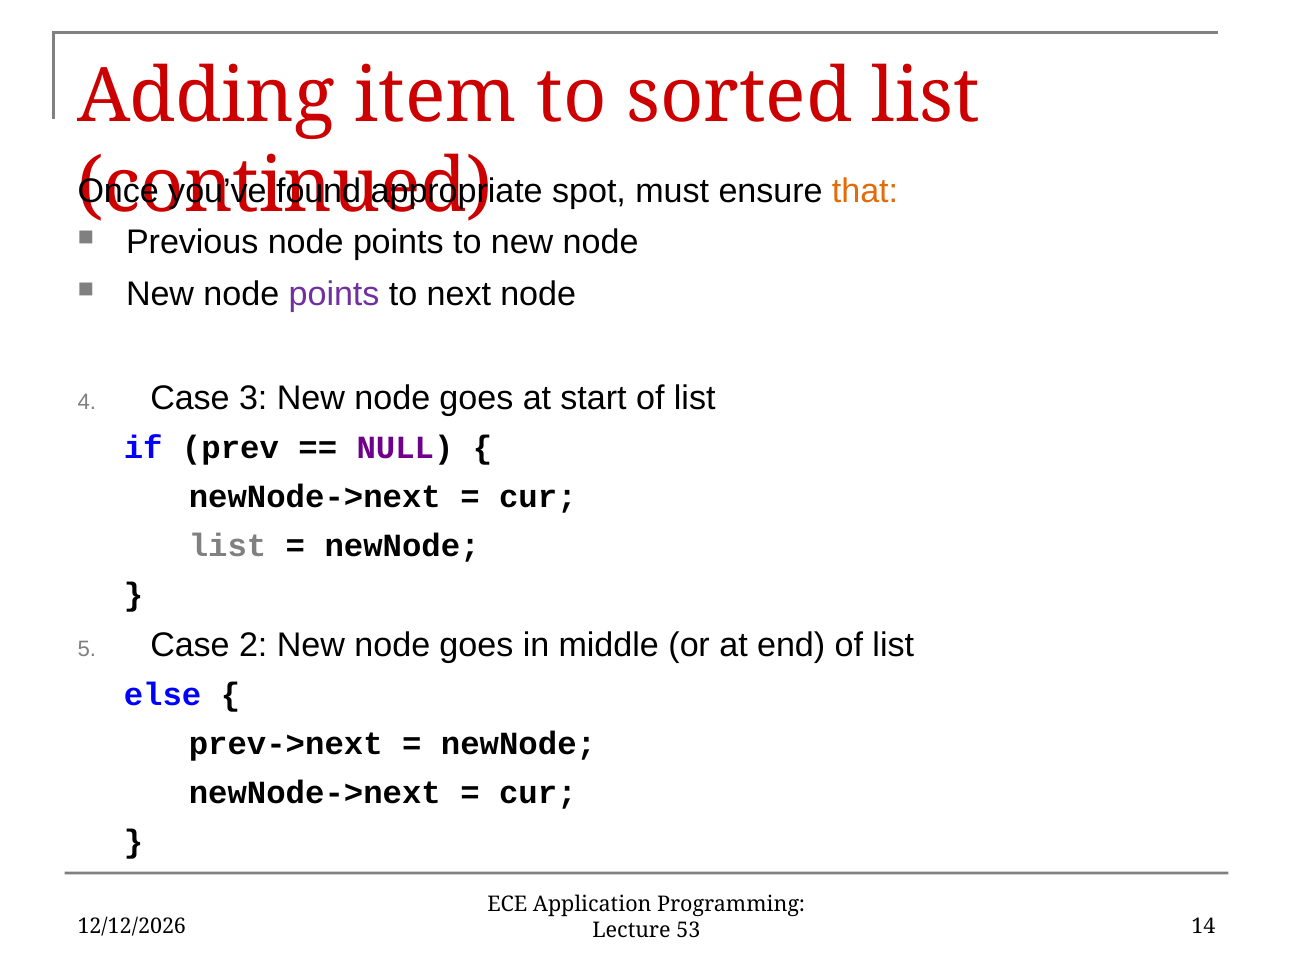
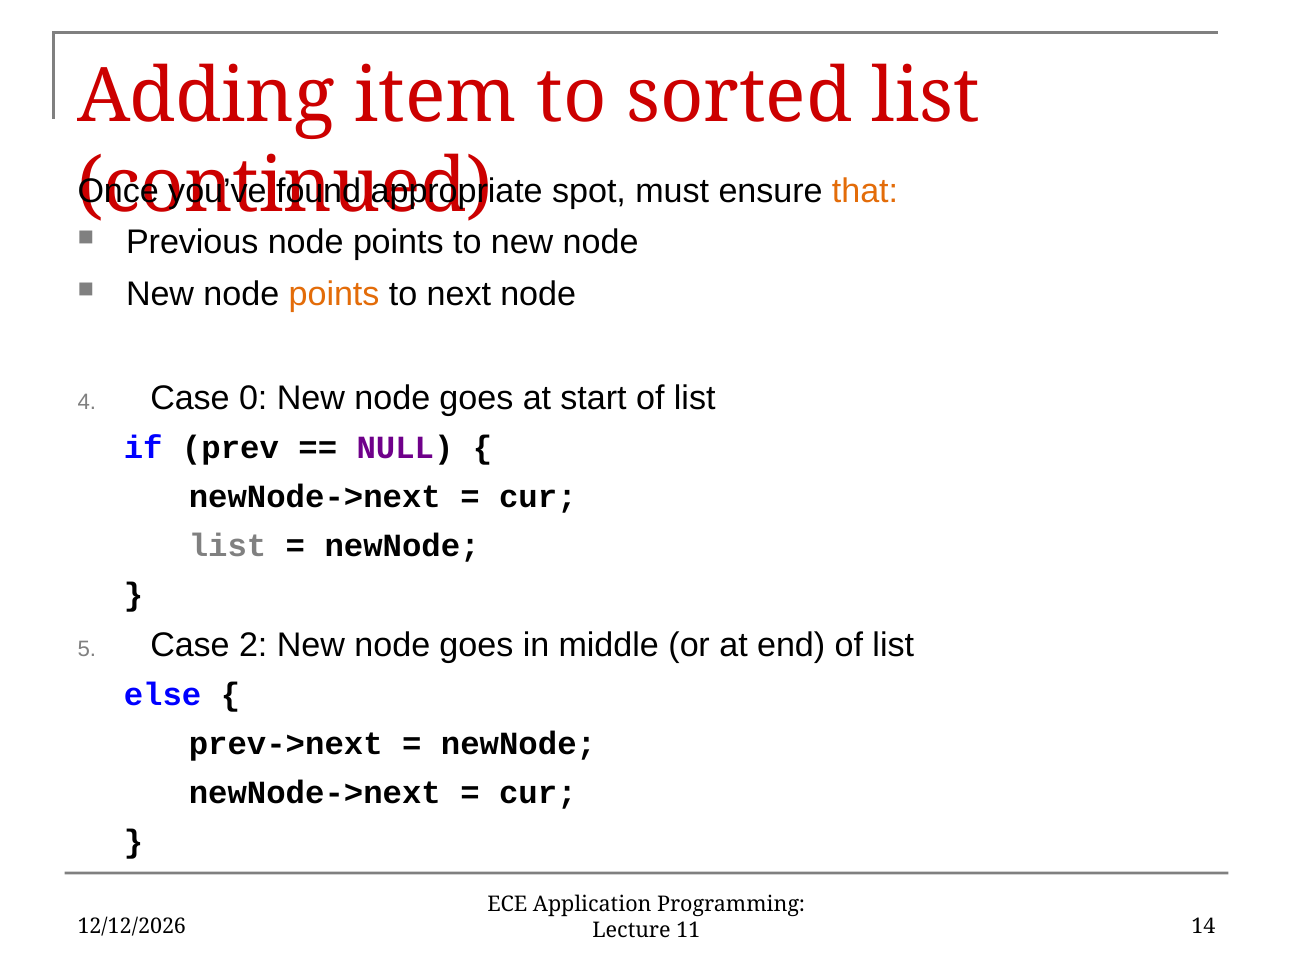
points colour: purple -> orange (334, 294)
3: 3 -> 0 (253, 398)
53: 53 -> 11 (688, 930)
